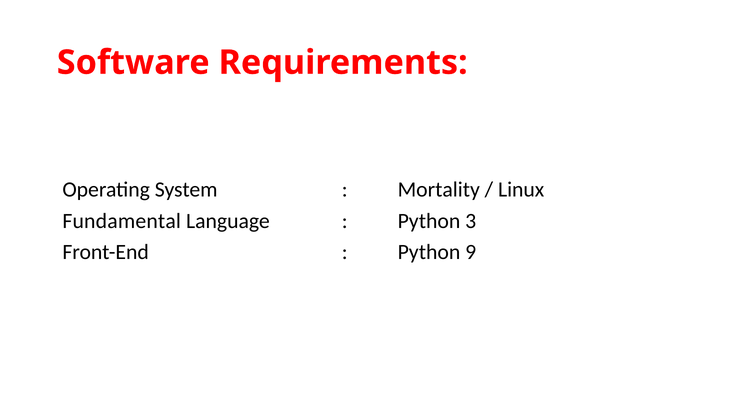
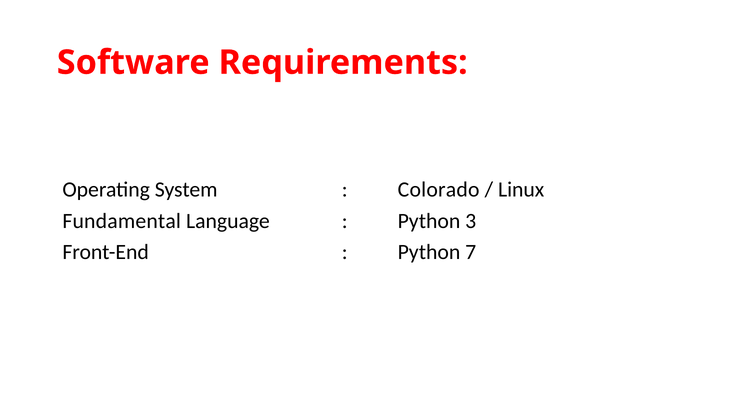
Mortality: Mortality -> Colorado (439, 190)
9: 9 -> 7 (471, 252)
